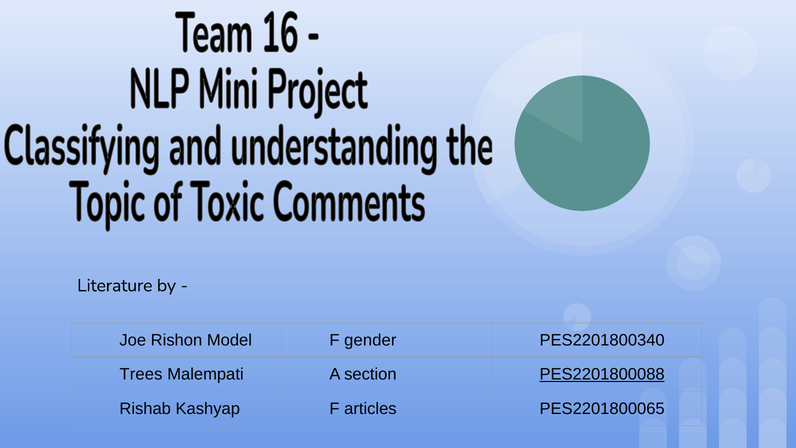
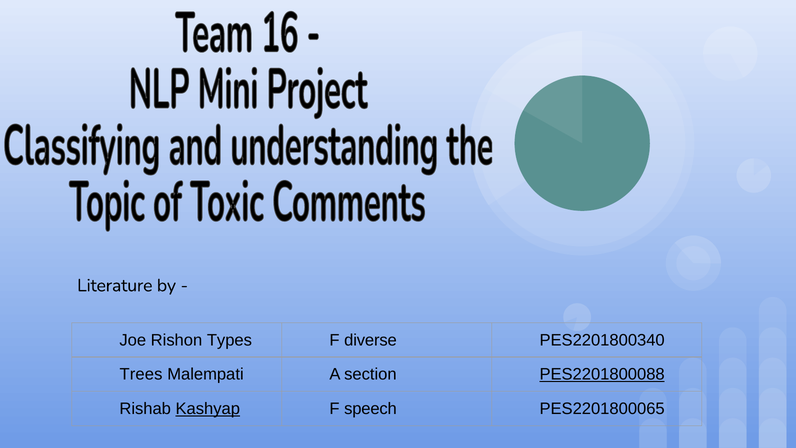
Model: Model -> Types (229, 340)
gender: gender -> diverse (370, 340)
Kashyap underline: none -> present (208, 409)
articles: articles -> speech (370, 409)
